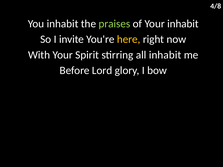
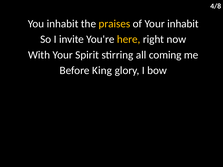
praises colour: light green -> yellow (114, 24)
all inhabit: inhabit -> coming (165, 55)
Lord: Lord -> King (102, 71)
